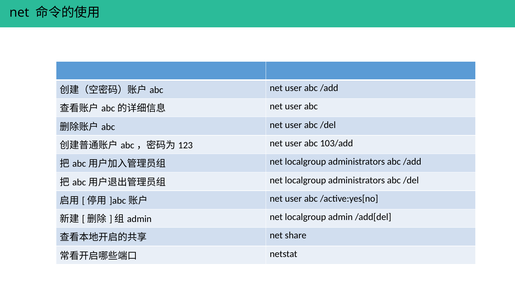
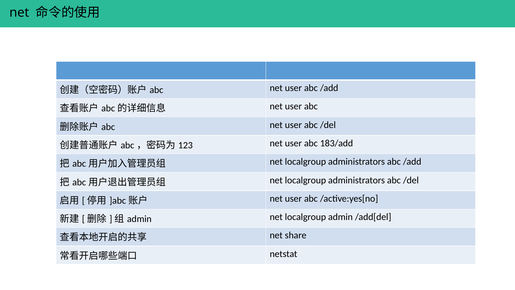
103/add: 103/add -> 183/add (337, 143)
